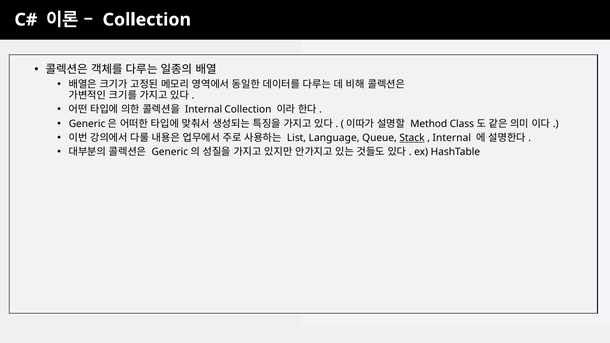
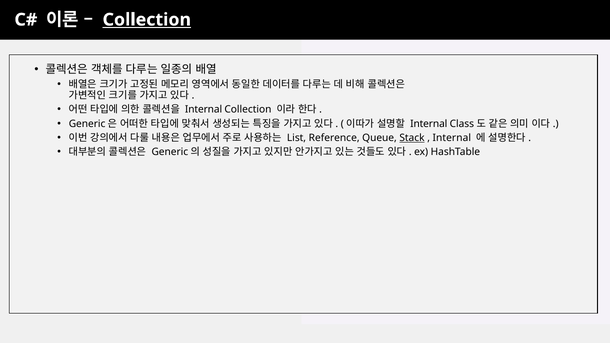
Collection underline: none -> present (147, 20)
Method: Method -> Internal (429, 124)
Language: Language -> Reference (334, 138)
